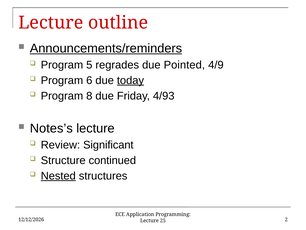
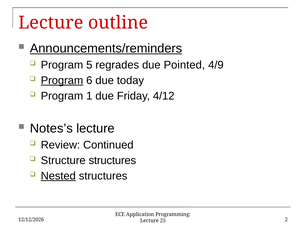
Program underline: none -> present (62, 80)
today underline: present -> none (130, 80)
8: 8 -> 1 (89, 96)
4/93: 4/93 -> 4/12 (164, 96)
Significant: Significant -> Continued (108, 145)
Structure continued: continued -> structures (112, 160)
